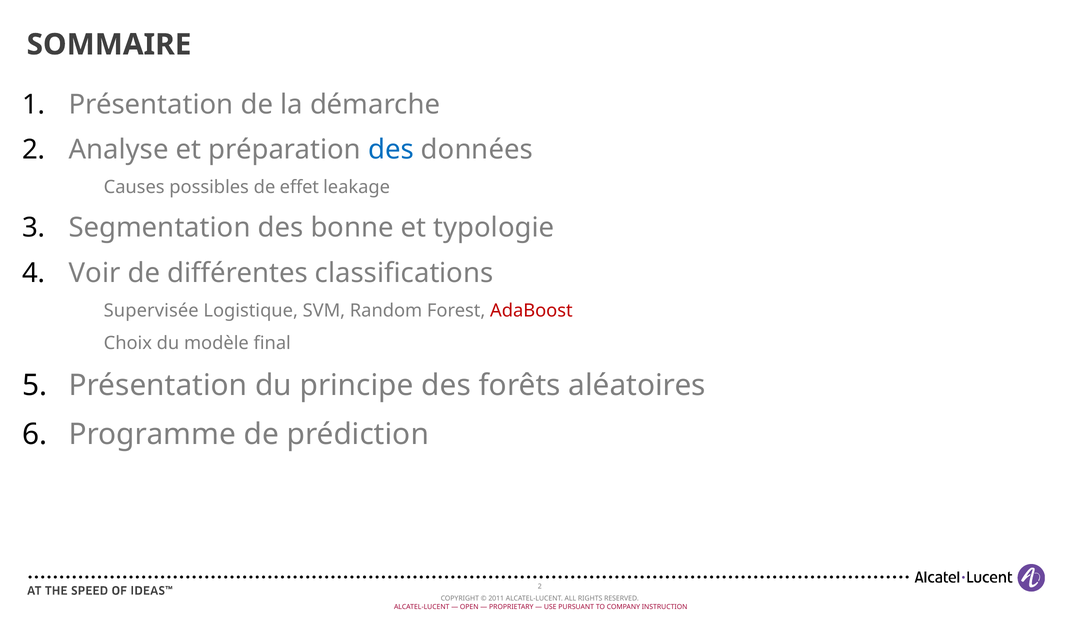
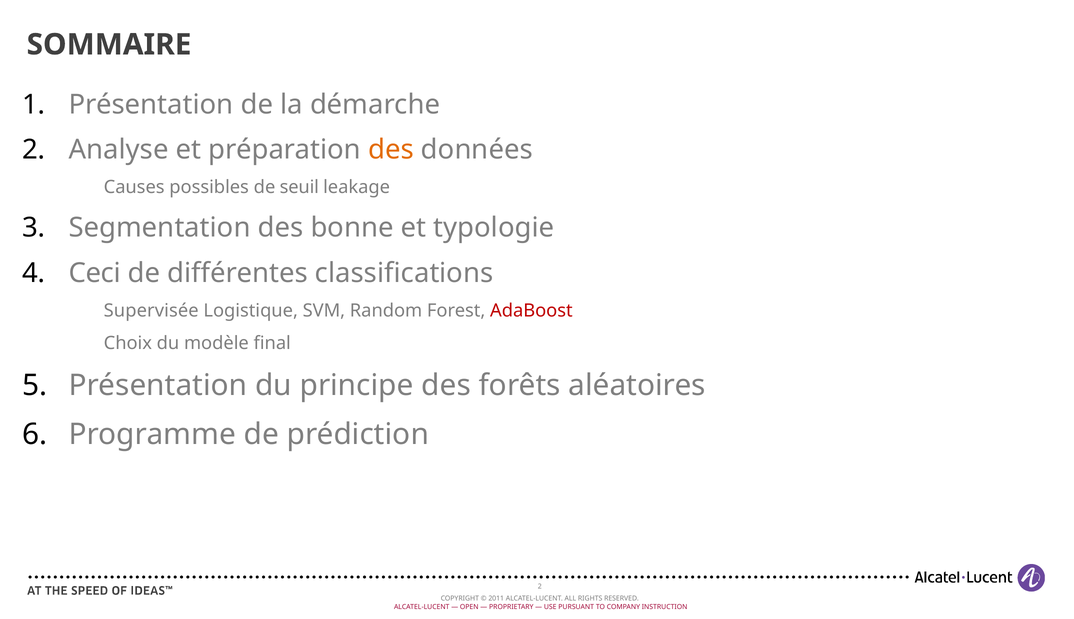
des colour: blue -> orange (391, 150)
effet: effet -> seuil (299, 187)
Voir: Voir -> Ceci (95, 273)
